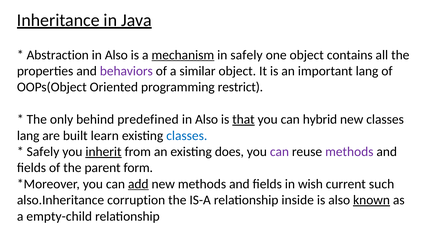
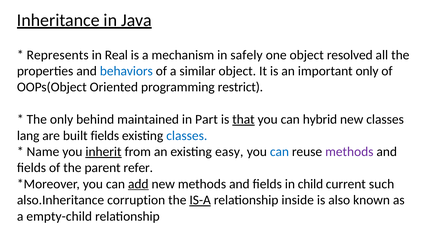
Abstraction: Abstraction -> Represents (58, 55)
Also: Also -> Real (116, 55)
mechanism underline: present -> none (183, 55)
contains: contains -> resolved (350, 55)
behaviors colour: purple -> blue (126, 71)
important lang: lang -> only (367, 71)
predefined: predefined -> maintained (148, 119)
Also: Also -> Part (206, 119)
built learn: learn -> fields (105, 135)
Safely: Safely -> Name (43, 152)
does: does -> easy (229, 152)
can colour: purple -> blue (279, 152)
form: form -> refer (138, 168)
wish: wish -> child (310, 184)
IS-A underline: none -> present (200, 200)
known underline: present -> none (372, 200)
